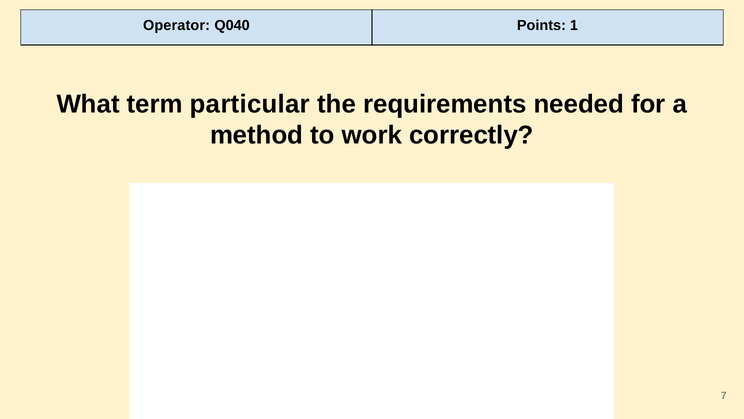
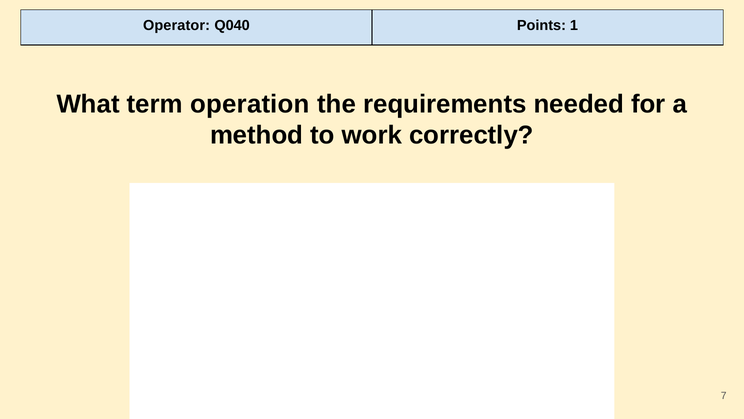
particular: particular -> operation (250, 104)
